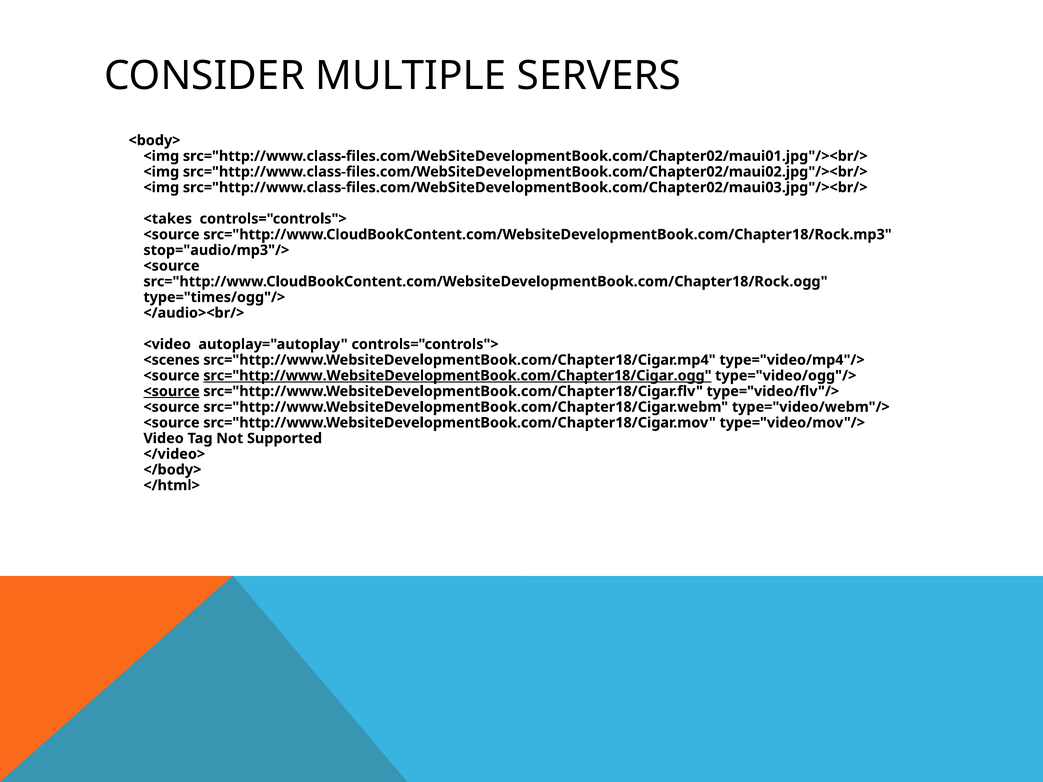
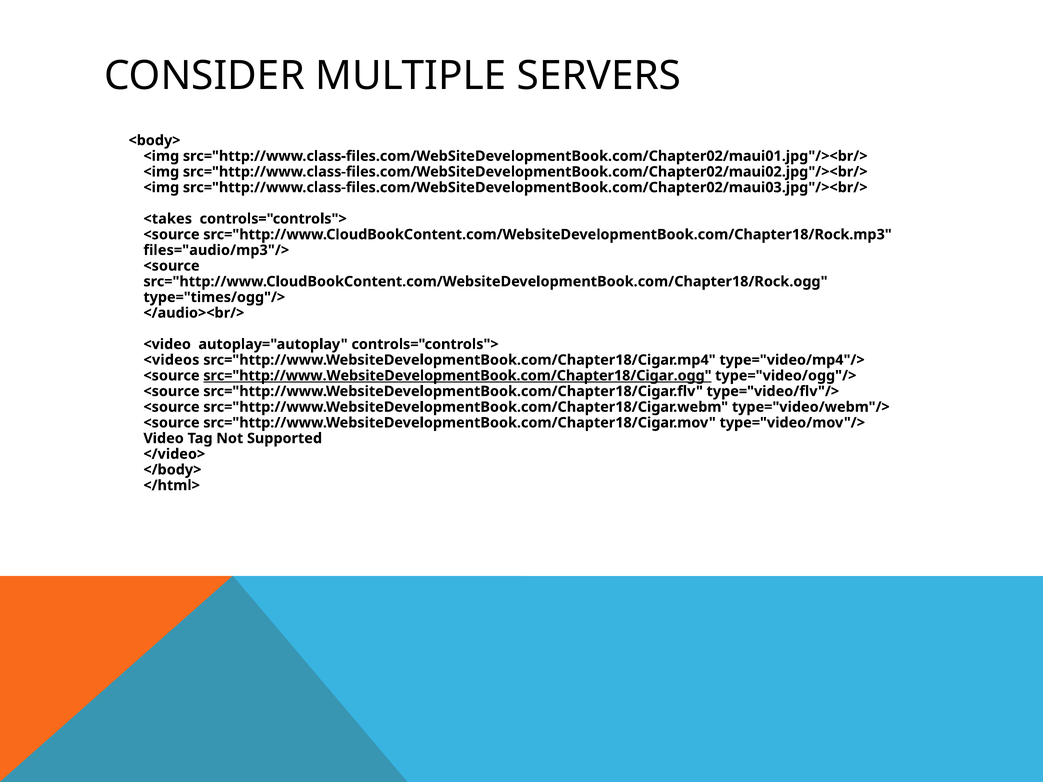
stop="audio/mp3"/>: stop="audio/mp3"/> -> files="audio/mp3"/> (216, 250)
<scenes: <scenes -> <videos (171, 360)
<source underline: present -> none (172, 391)
